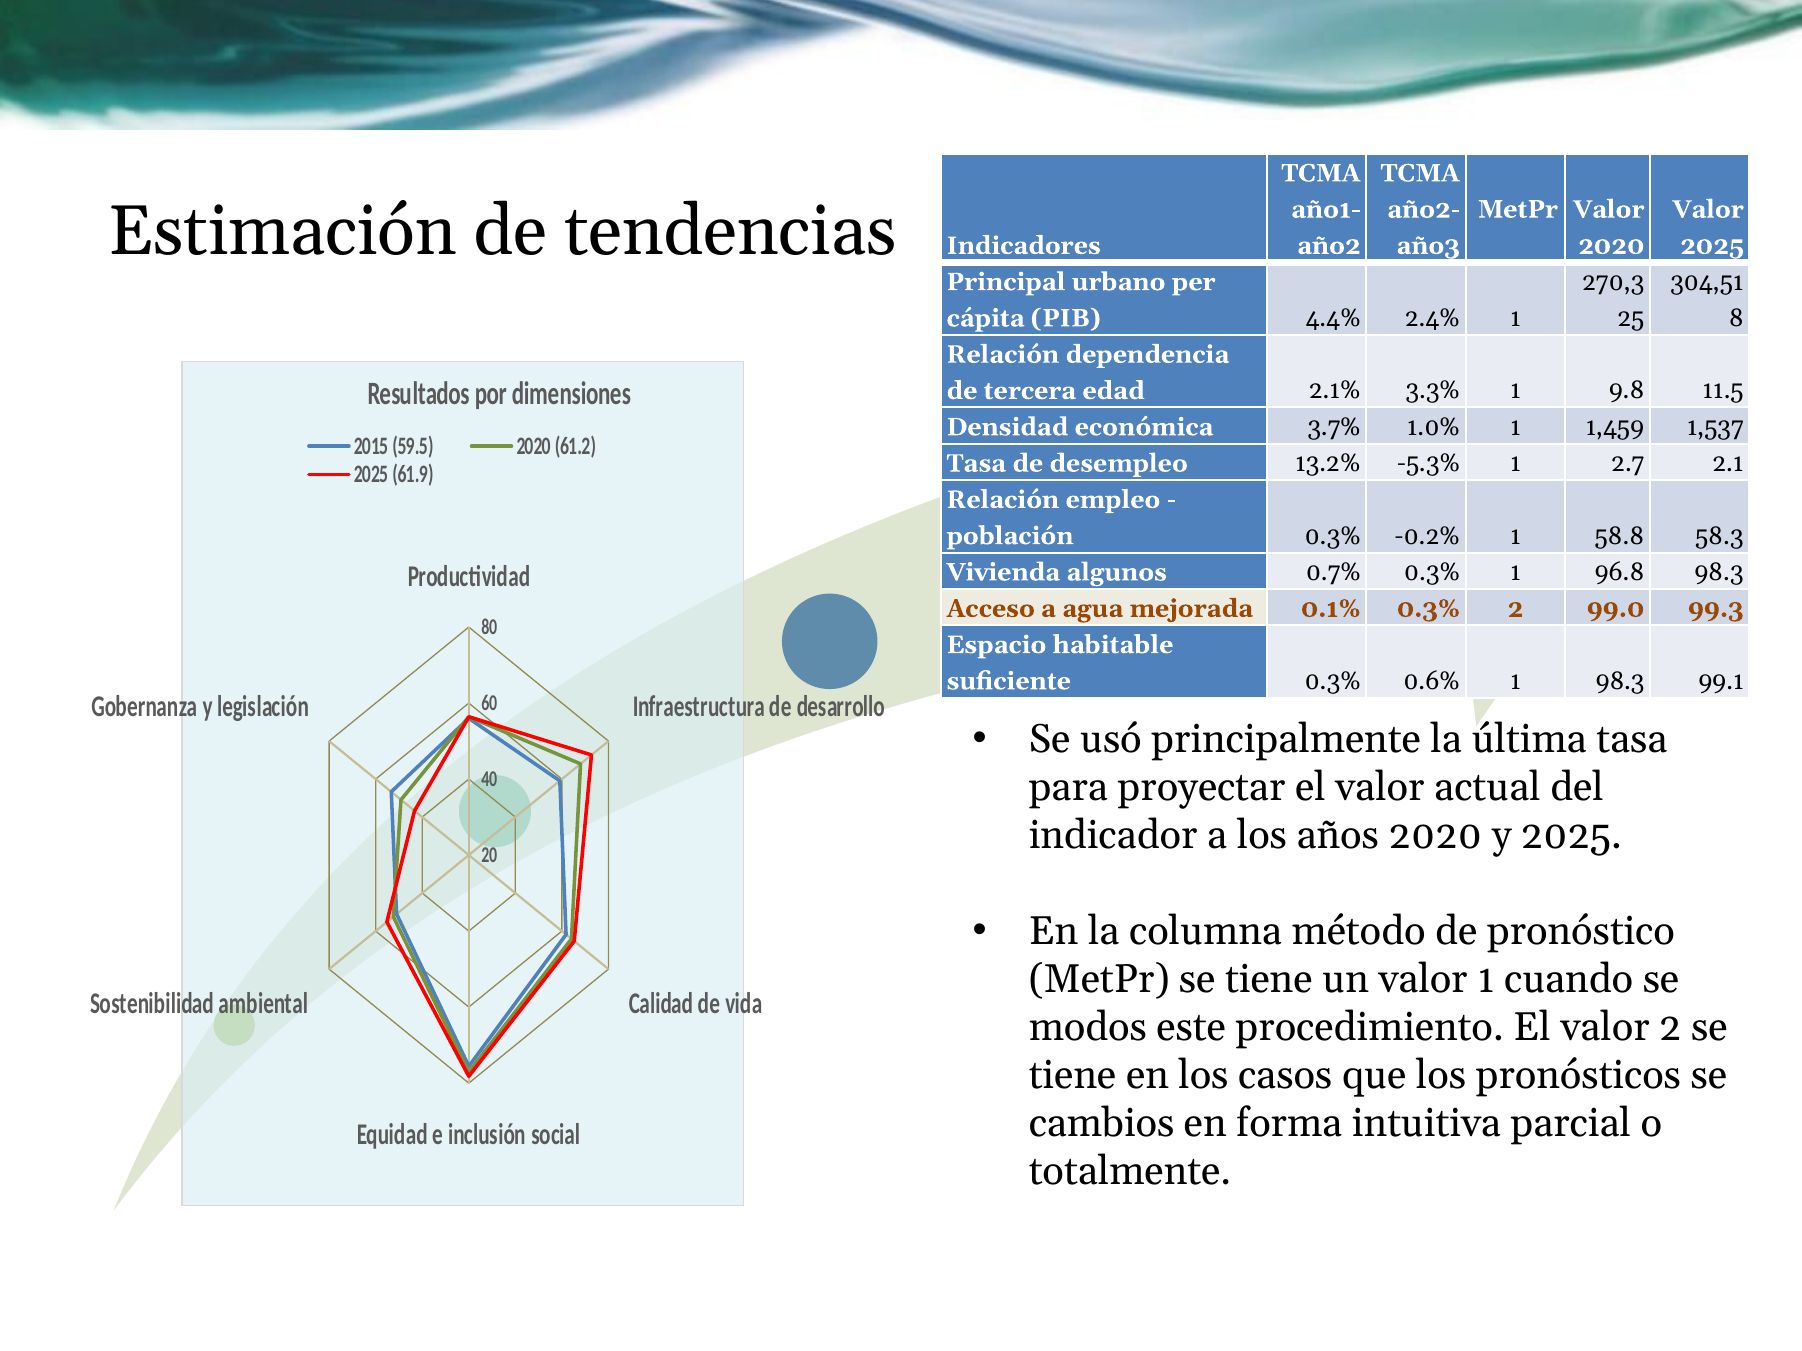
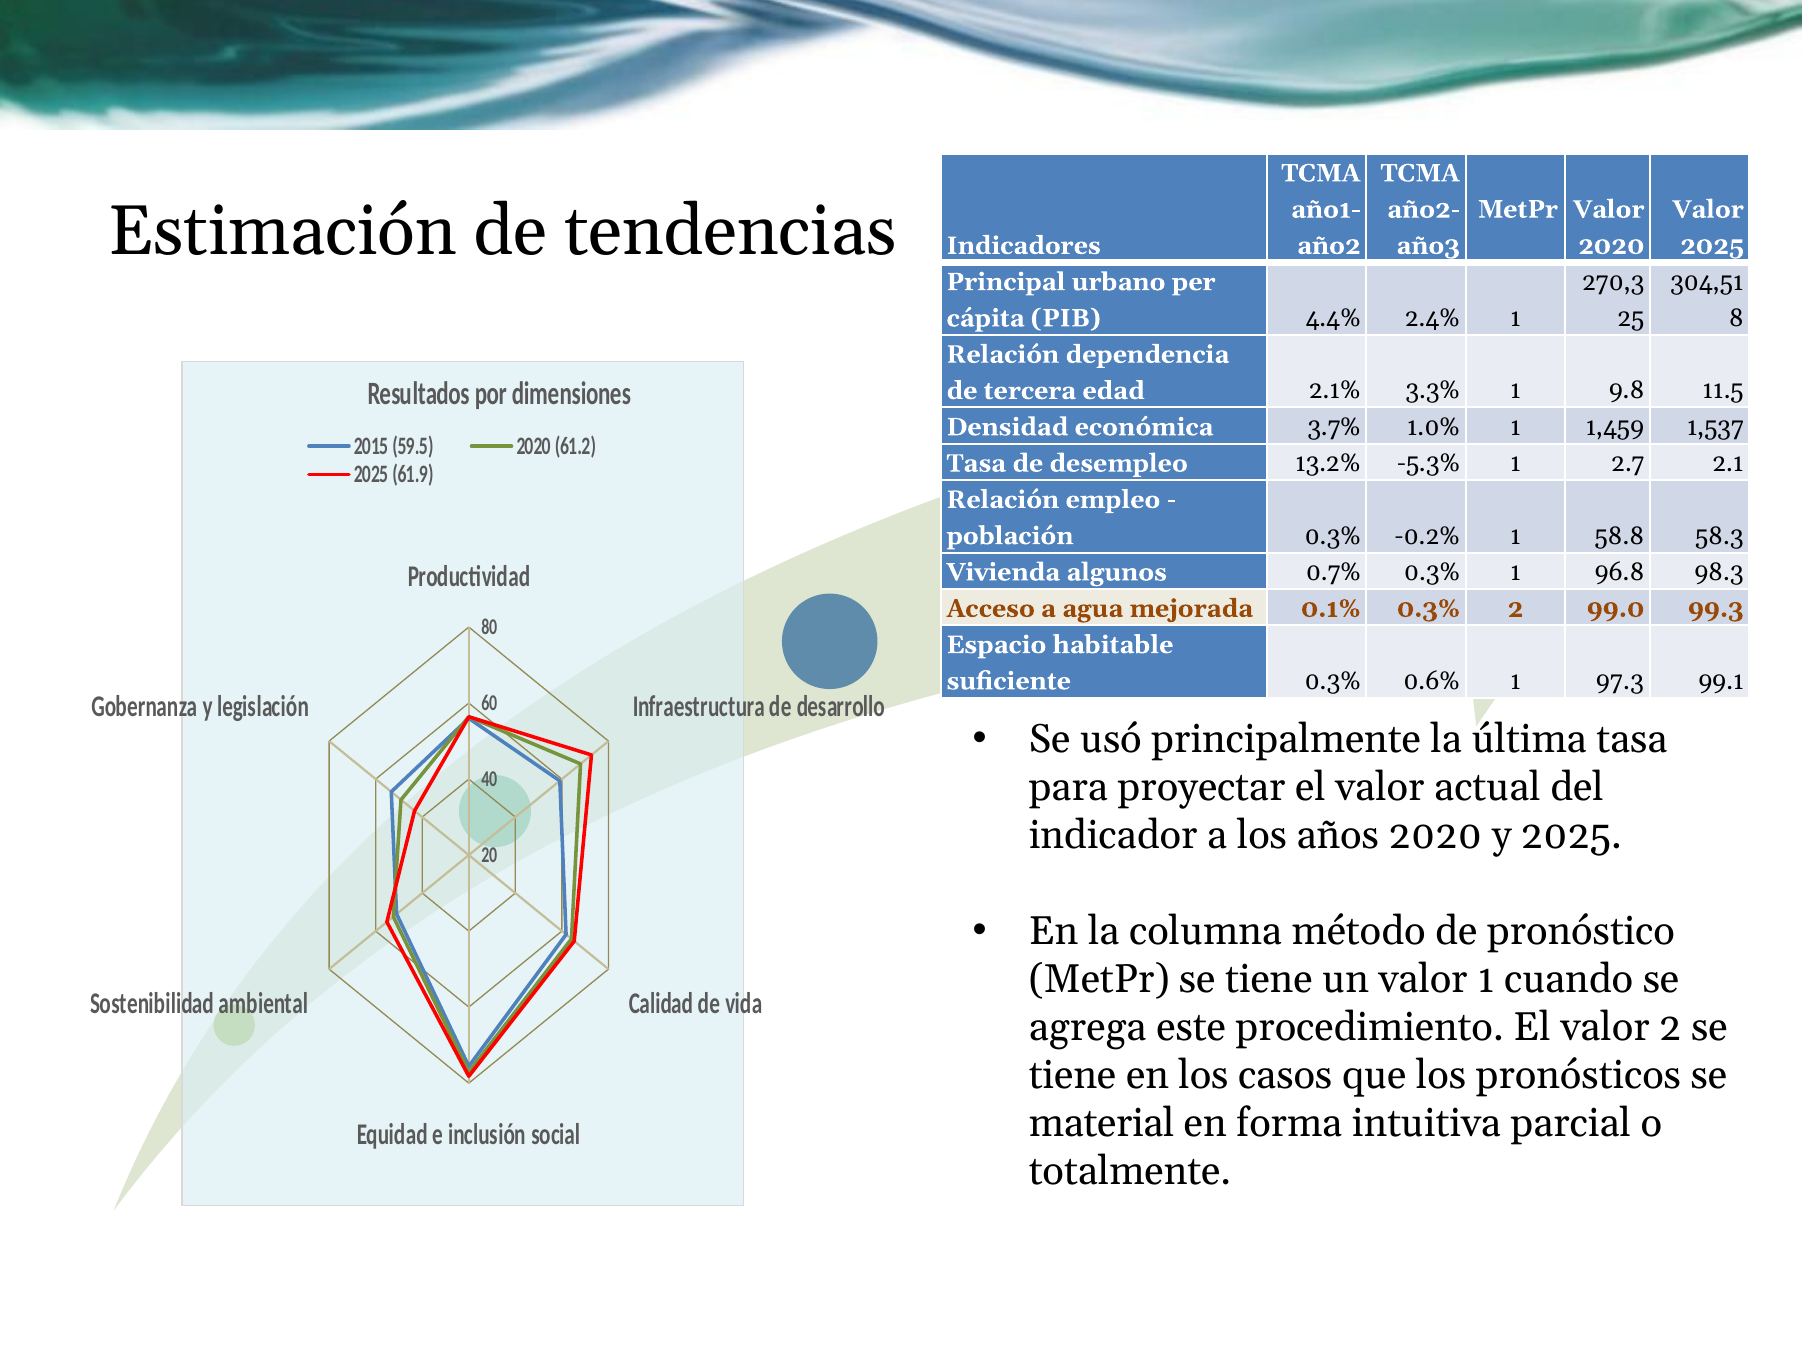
1 98.3: 98.3 -> 97.3 (1620, 681)
modos: modos -> agrega (1088, 1028)
cambios: cambios -> material (1102, 1124)
